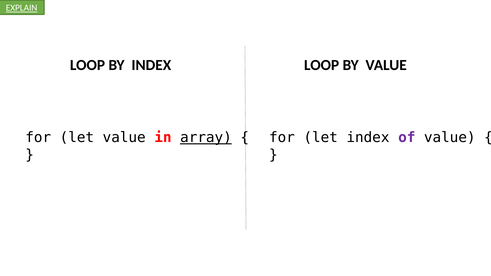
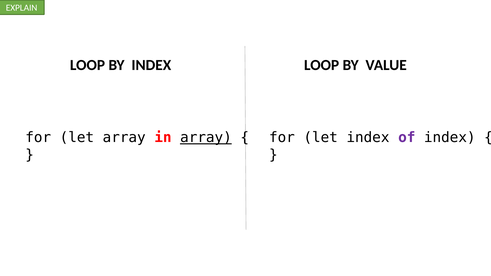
EXPLAIN underline: present -> none (22, 8)
let value: value -> array (124, 138)
of value: value -> index (450, 138)
